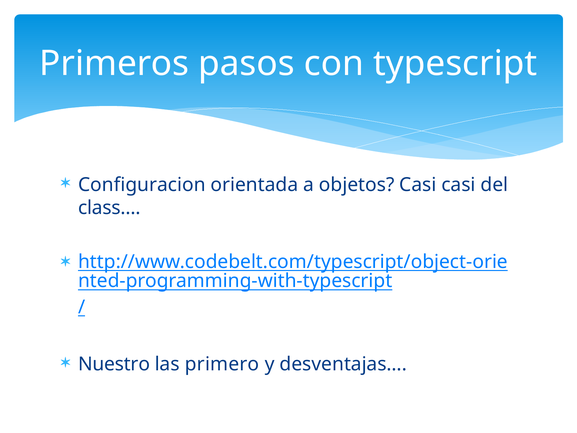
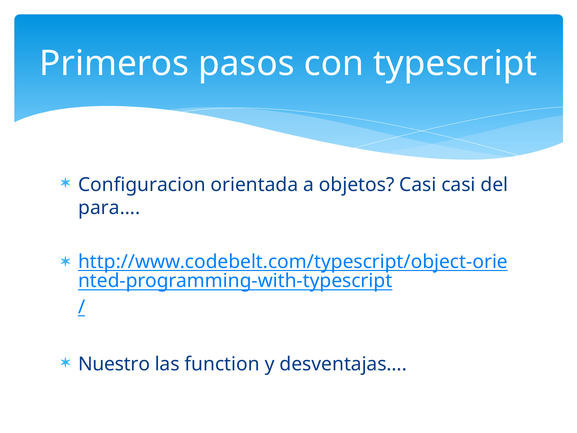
class…: class… -> para… (109, 208)
primero: primero -> function (222, 364)
